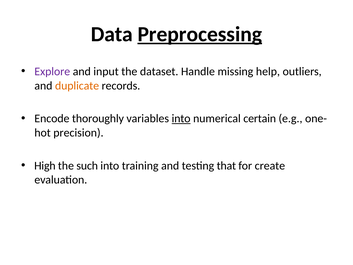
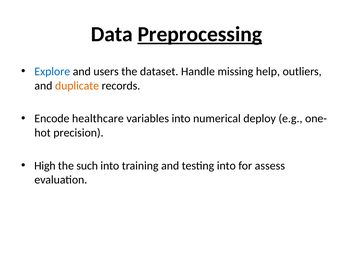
Explore colour: purple -> blue (52, 71)
input: input -> users (106, 71)
thoroughly: thoroughly -> healthcare (98, 118)
into underline: present -> none (181, 118)
certain: certain -> deploy (260, 118)
testing that: that -> into (226, 166)
create: create -> assess (270, 166)
